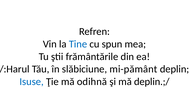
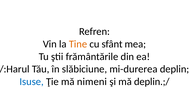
Tine colour: blue -> orange (78, 44)
spun: spun -> sfânt (112, 44)
mi-pământ: mi-pământ -> mi-durerea (133, 69)
odihnă: odihnă -> nimeni (92, 82)
